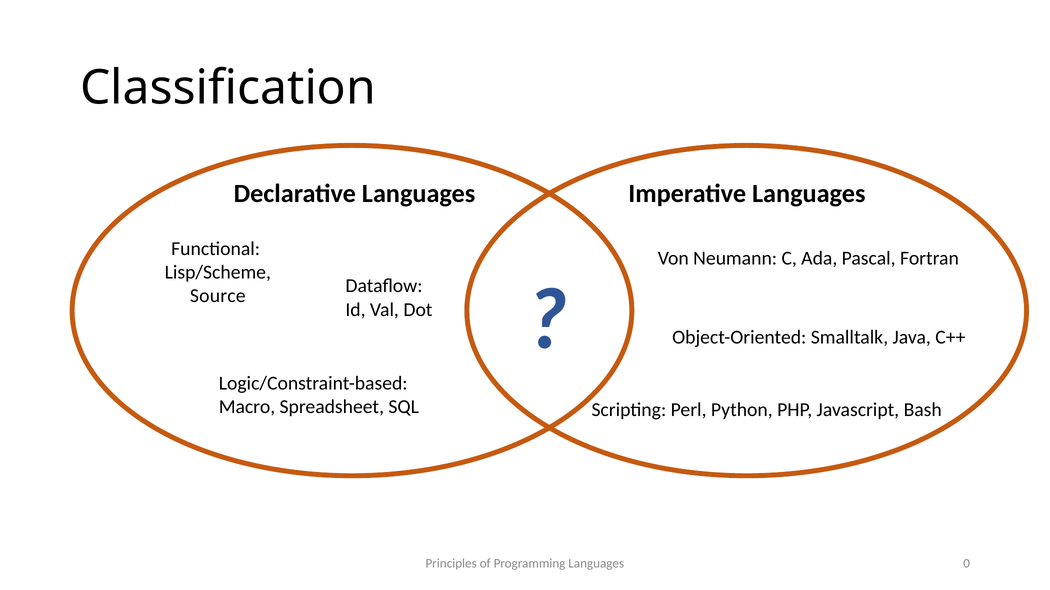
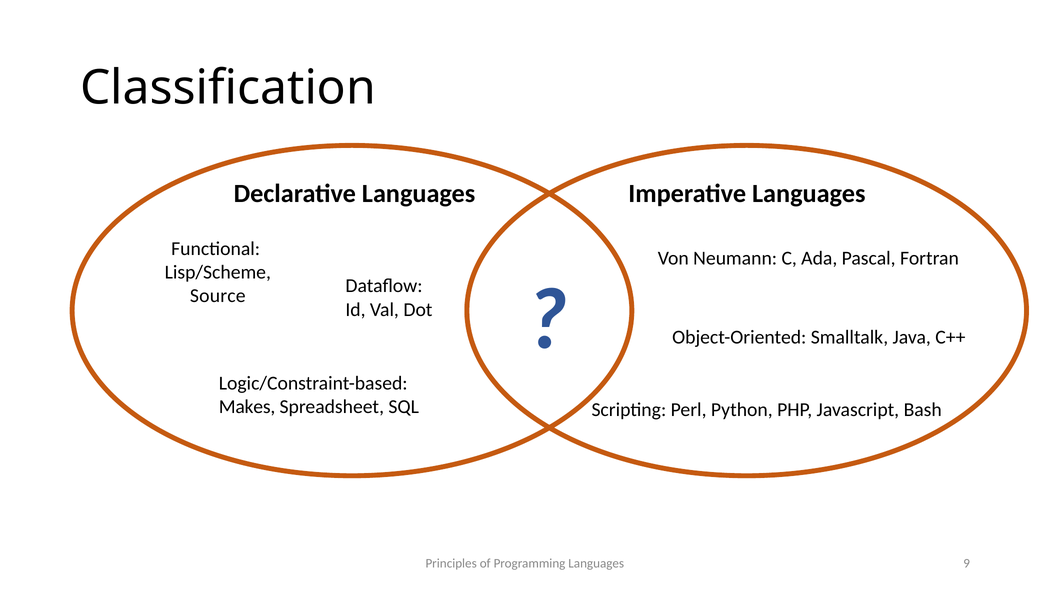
Macro: Macro -> Makes (247, 407)
0: 0 -> 9 (967, 564)
